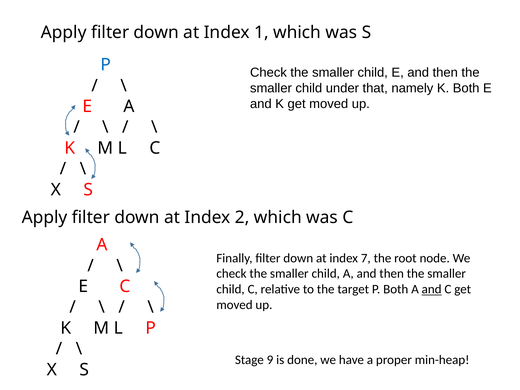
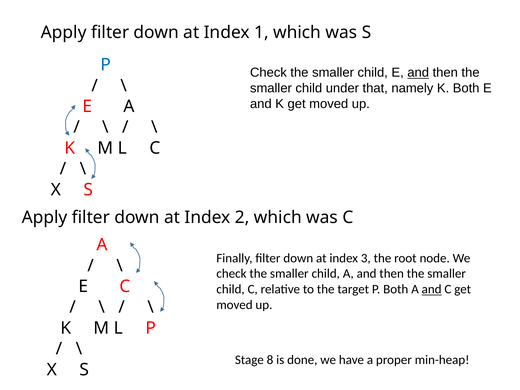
and underline: none -> present (418, 73)
7: 7 -> 3 (366, 258)
9: 9 -> 8 (270, 360)
